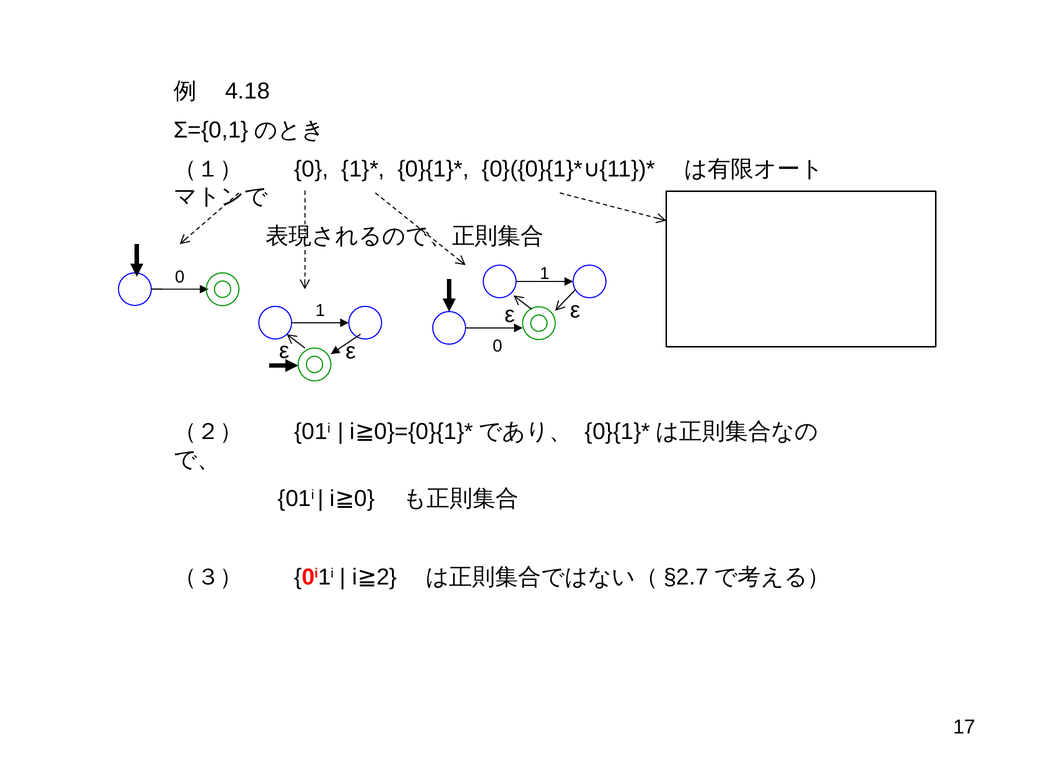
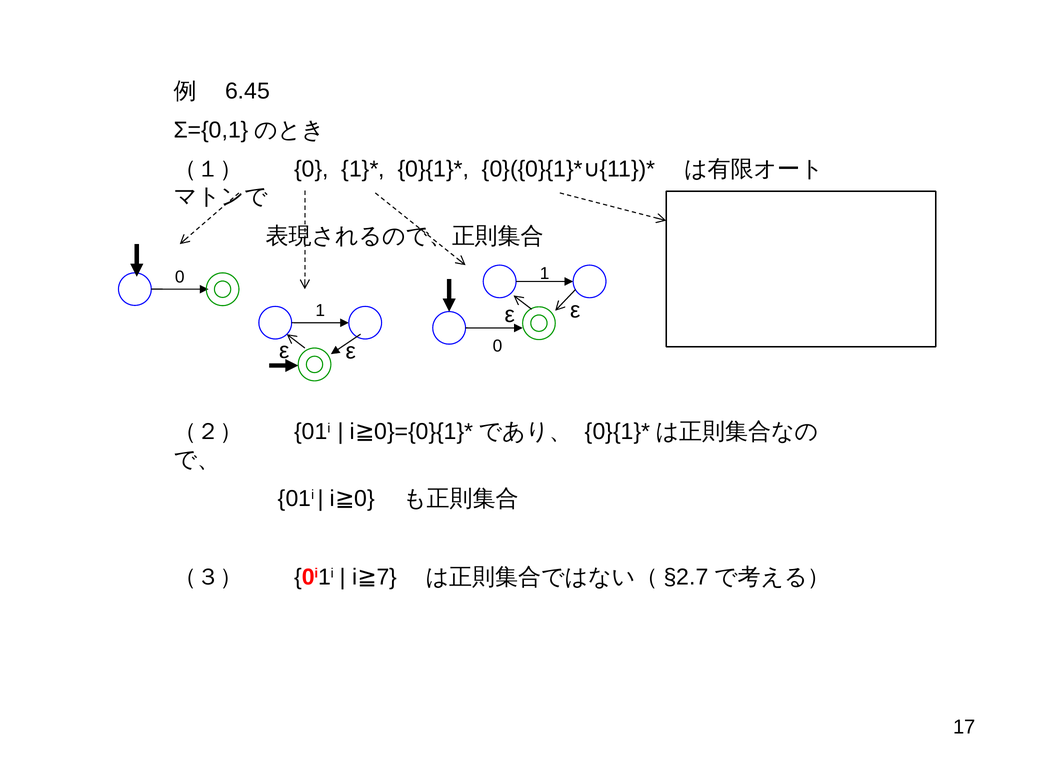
4.18: 4.18 -> 6.45 (248, 91)
2: 2 -> 7 (387, 577)
